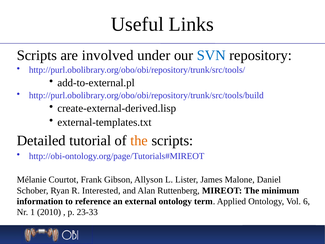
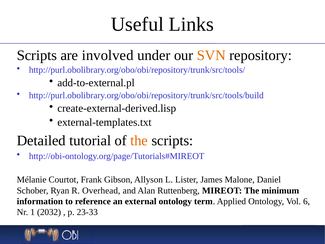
SVN colour: blue -> orange (211, 55)
Interested: Interested -> Overhead (101, 190)
2010: 2010 -> 2032 (49, 212)
